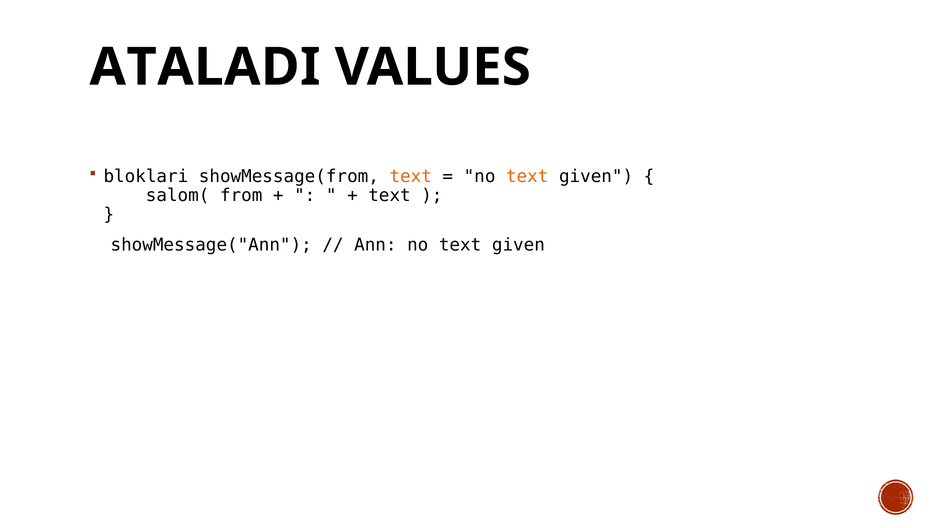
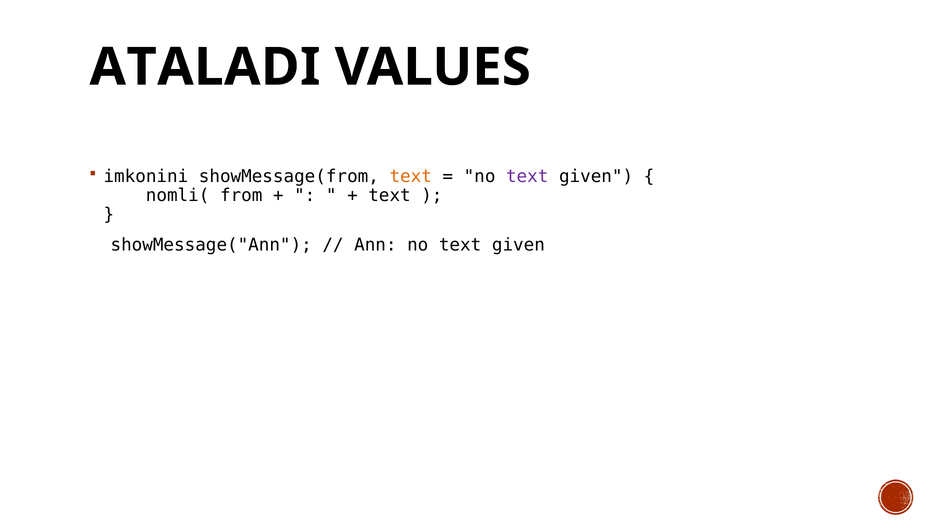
bloklari: bloklari -> imkonini (146, 176)
text colour: orange -> purple (527, 176)
salom(: salom( -> nomli( (178, 195)
